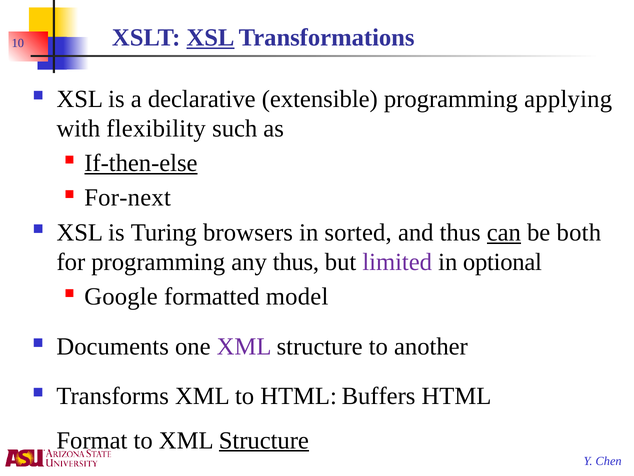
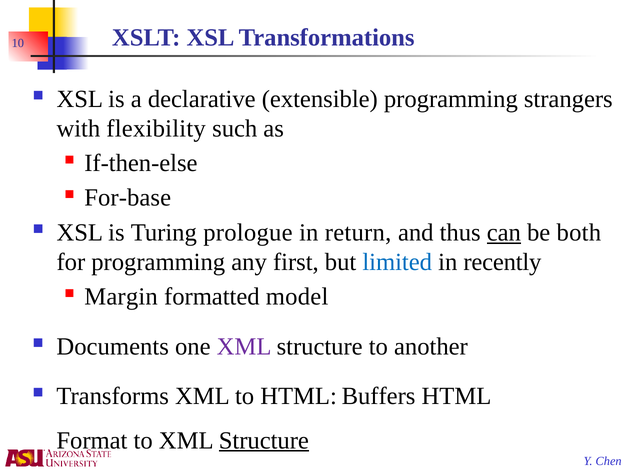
XSL underline: present -> none (210, 38)
applying: applying -> strangers (568, 99)
If-then-else underline: present -> none (141, 163)
For-next: For-next -> For-base (128, 198)
browsers: browsers -> prologue (248, 232)
sorted: sorted -> return (358, 232)
any thus: thus -> first (296, 262)
limited colour: purple -> blue (397, 262)
optional: optional -> recently (502, 262)
Google: Google -> Margin (121, 296)
